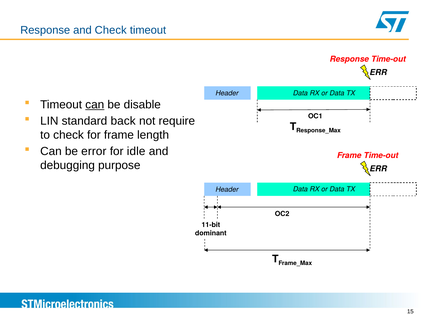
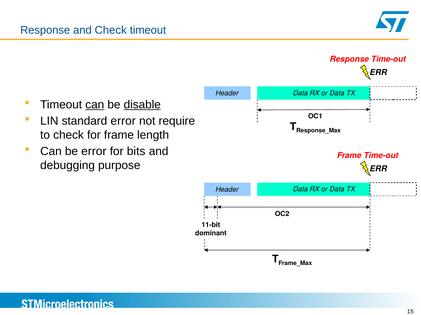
disable underline: none -> present (142, 105)
standard back: back -> error (123, 121)
idle: idle -> bits (136, 152)
